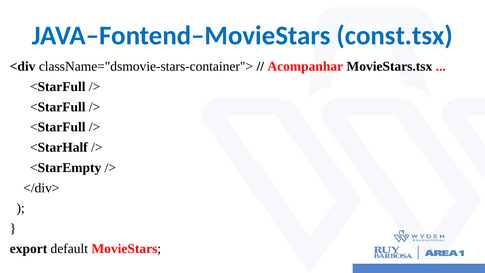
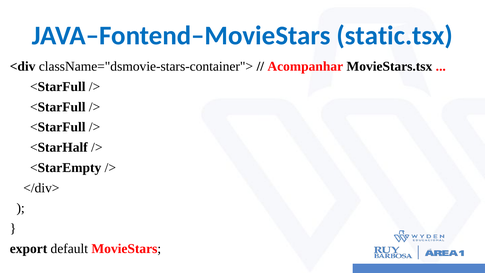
const.tsx: const.tsx -> static.tsx (395, 36)
